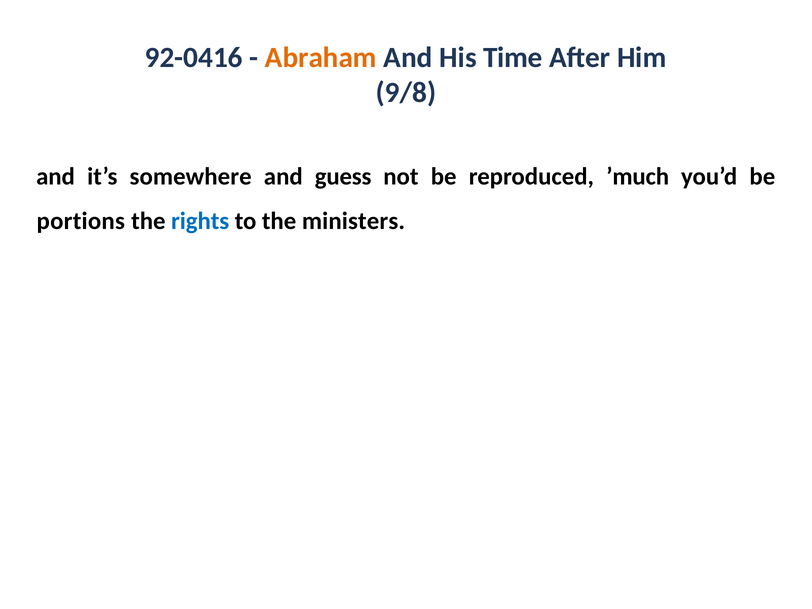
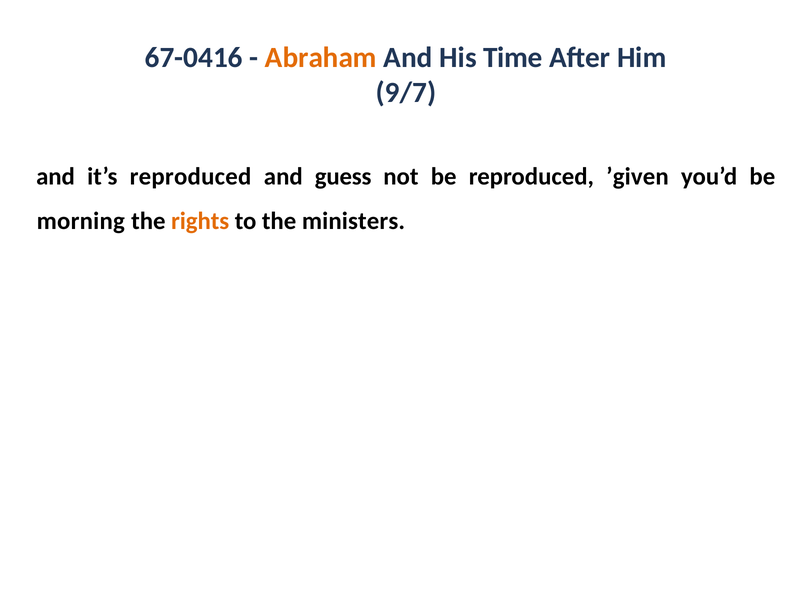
92-0416: 92-0416 -> 67-0416 (194, 57)
9/8: 9/8 -> 9/7 (406, 93)
it’s somewhere: somewhere -> reproduced (191, 176)
’much: ’much -> ’given (637, 176)
portions: portions -> morning (81, 221)
rights colour: blue -> orange (200, 221)
